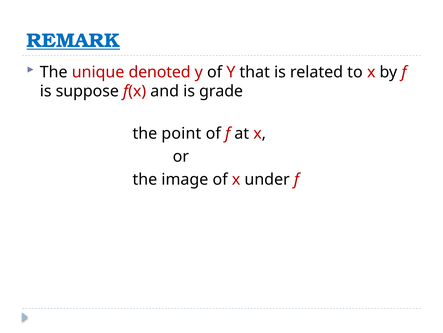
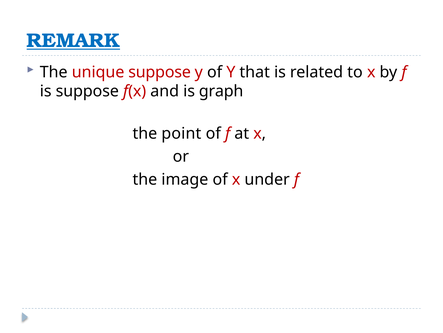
unique denoted: denoted -> suppose (160, 72)
grade: grade -> graph (221, 91)
